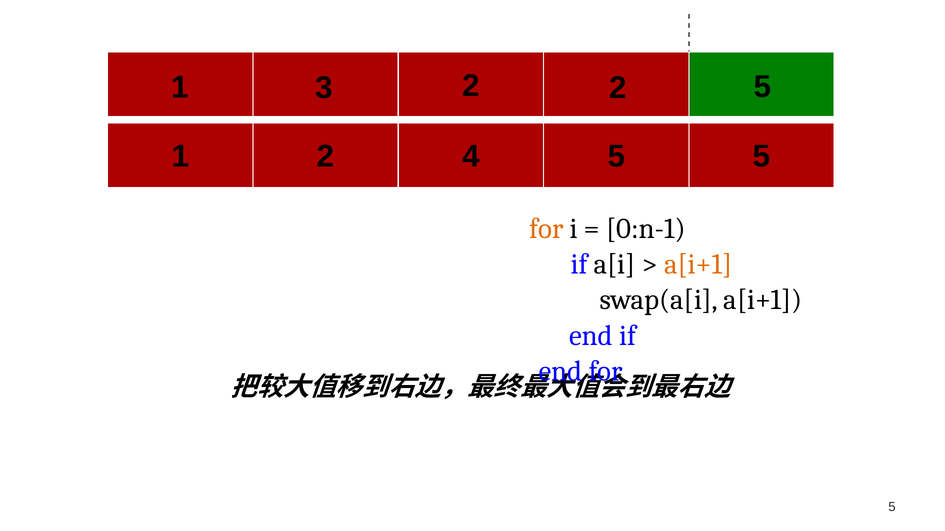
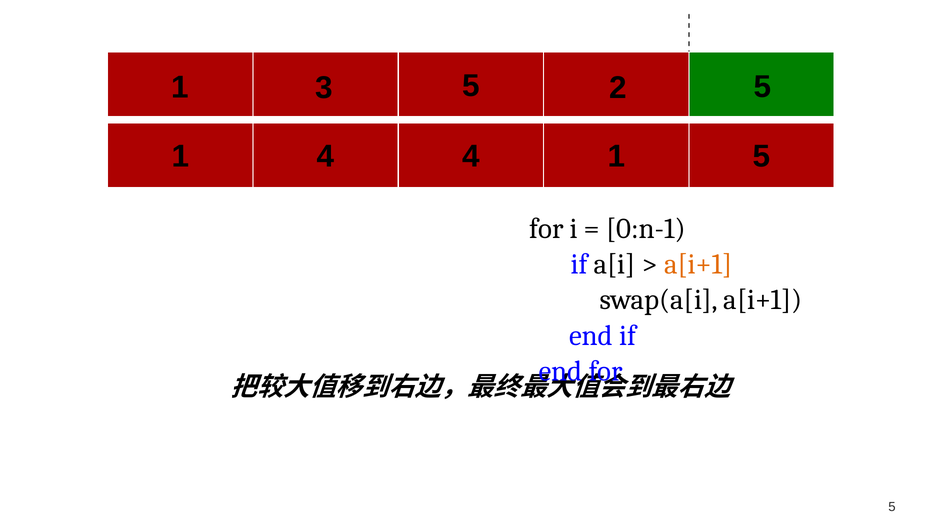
2: 2 -> 5 (471, 86)
2: 2 -> 4 (326, 157)
4 5: 5 -> 1 (616, 157)
for colour: orange -> black (546, 229)
